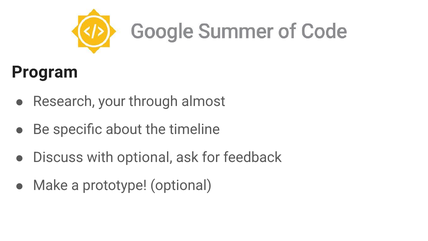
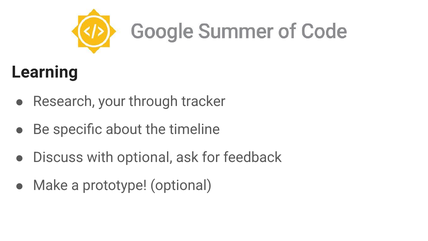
Program: Program -> Learning (45, 72)
almost: almost -> tracker (203, 101)
